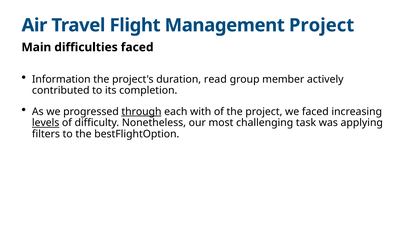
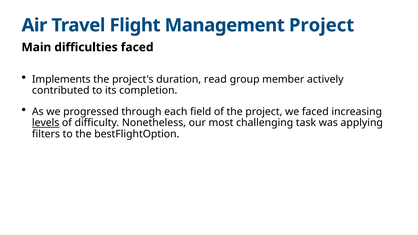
Information: Information -> Implements (61, 79)
through underline: present -> none (142, 112)
with: with -> field (201, 112)
